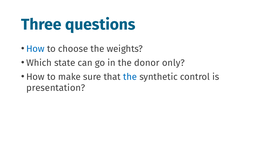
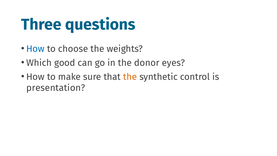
state: state -> good (65, 63)
only: only -> eyes (173, 63)
the colour: blue -> orange (130, 77)
